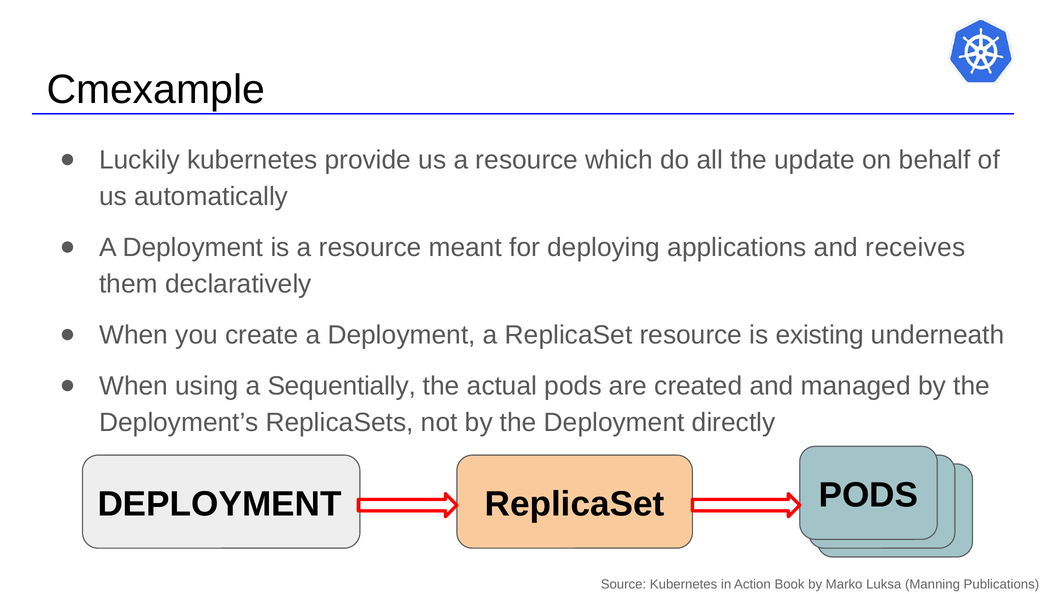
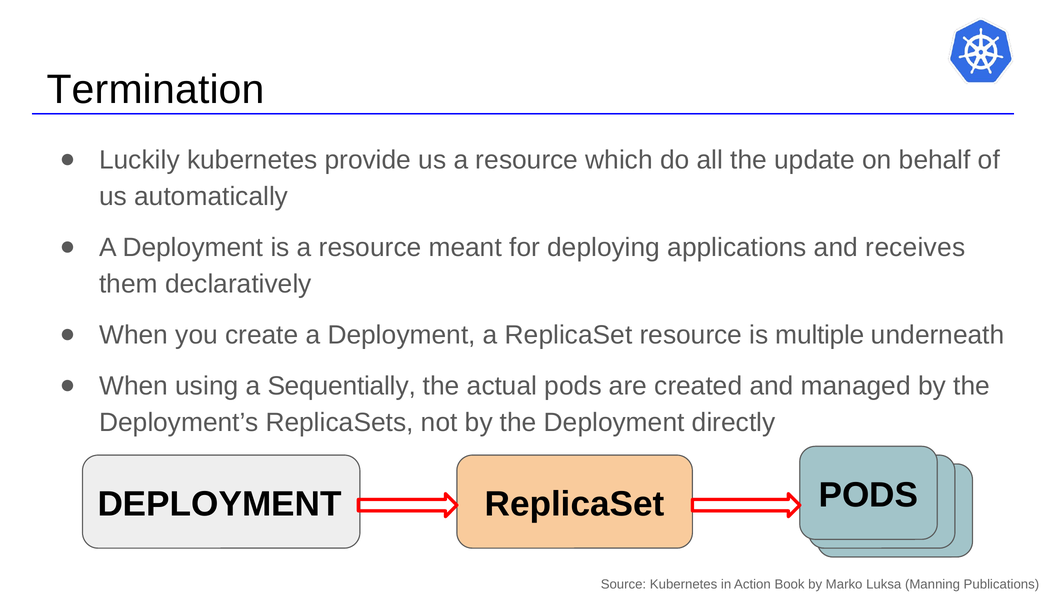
Cmexample: Cmexample -> Termination (156, 89)
existing: existing -> multiple (820, 335)
